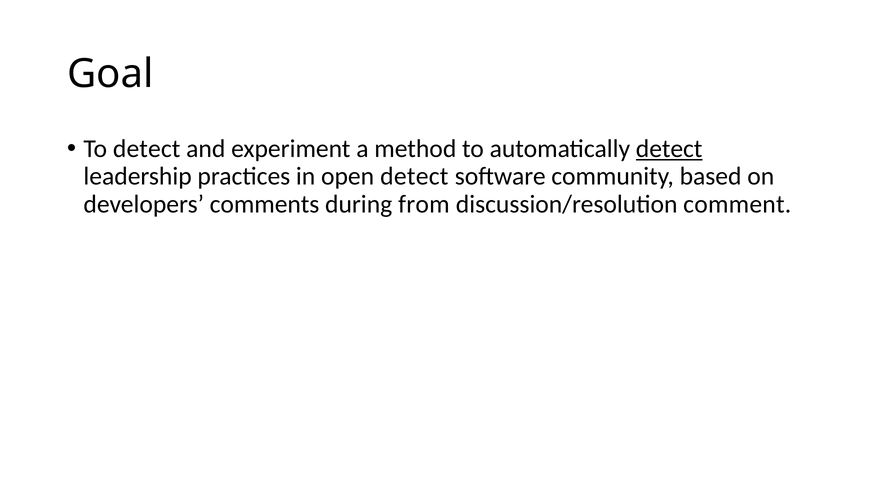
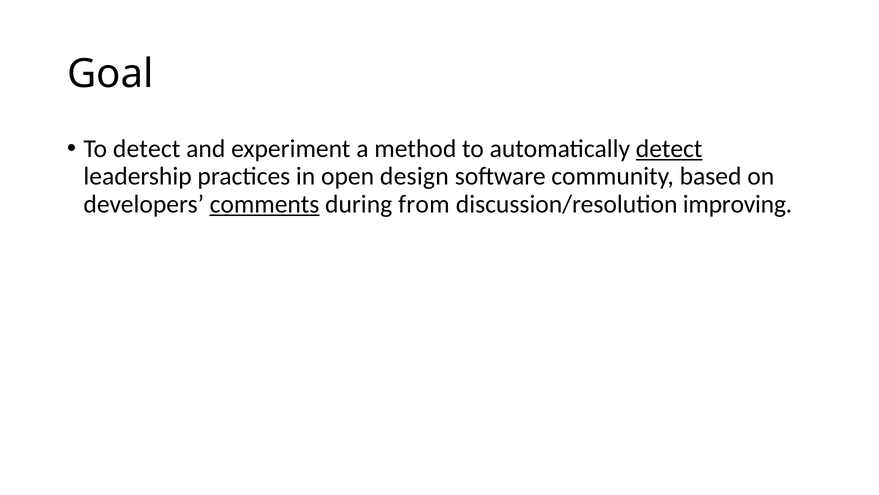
open detect: detect -> design (414, 176)
comments underline: none -> present (265, 204)
comment: comment -> improving (738, 204)
